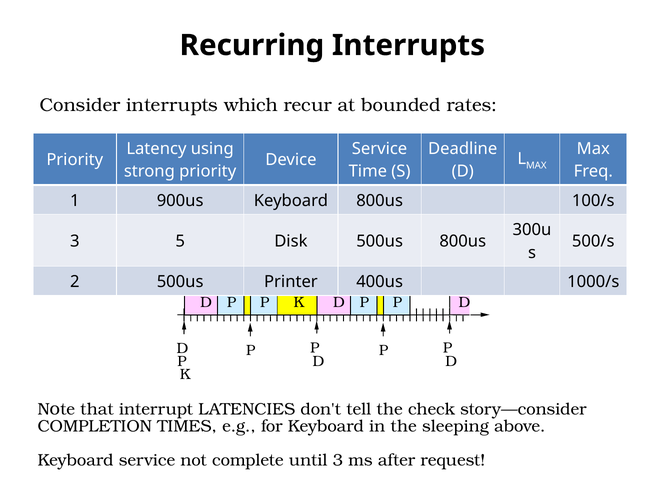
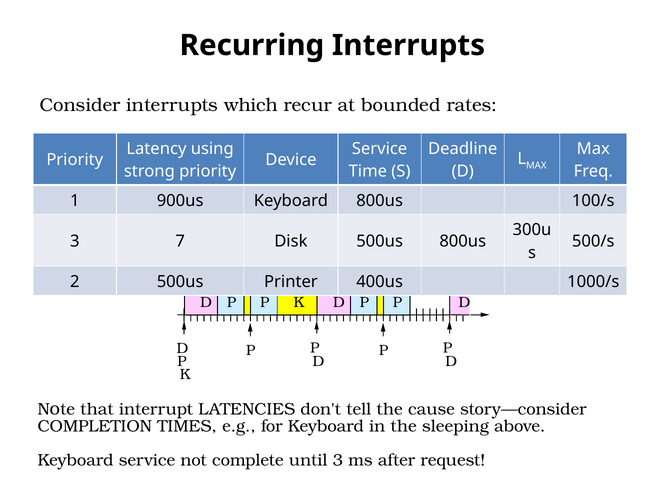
5: 5 -> 7 (180, 241)
check: check -> cause (431, 409)
